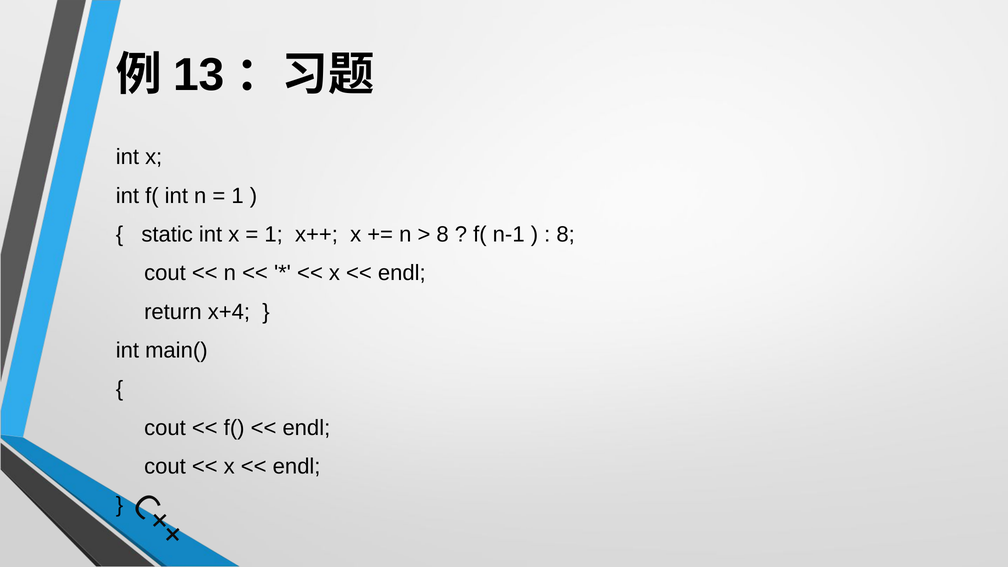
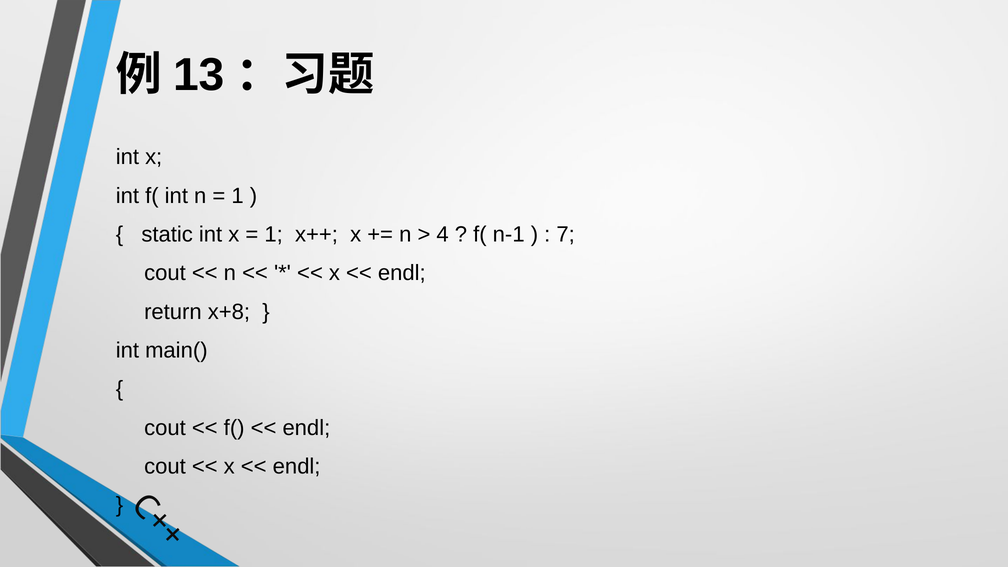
8: 8 -> 4 (443, 234)
8: 8 -> 7 (566, 234)
x+4: x+4 -> x+8 (229, 312)
